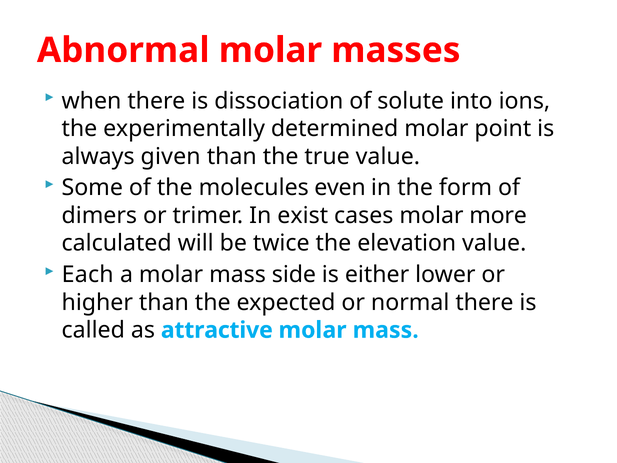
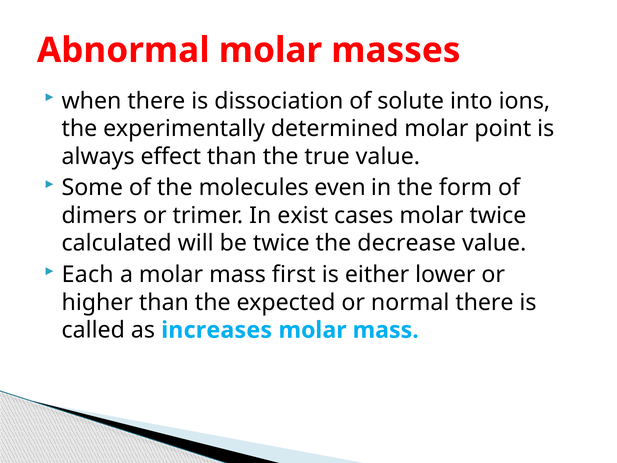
given: given -> effect (171, 156)
molar more: more -> twice (498, 215)
elevation: elevation -> decrease (407, 243)
side: side -> first (294, 274)
attractive: attractive -> increases (217, 330)
